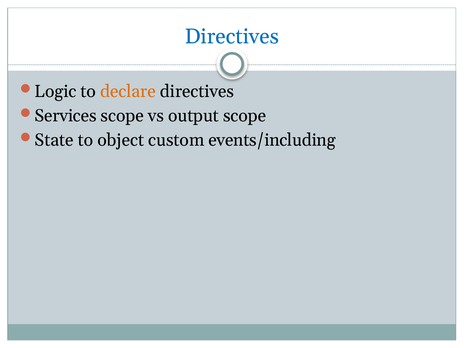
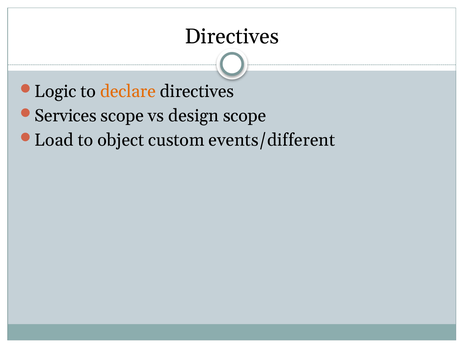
Directives colour: blue -> black (232, 37)
output: output -> design (194, 116)
State: State -> Load (54, 140)
events/including: events/including -> events/different (272, 140)
